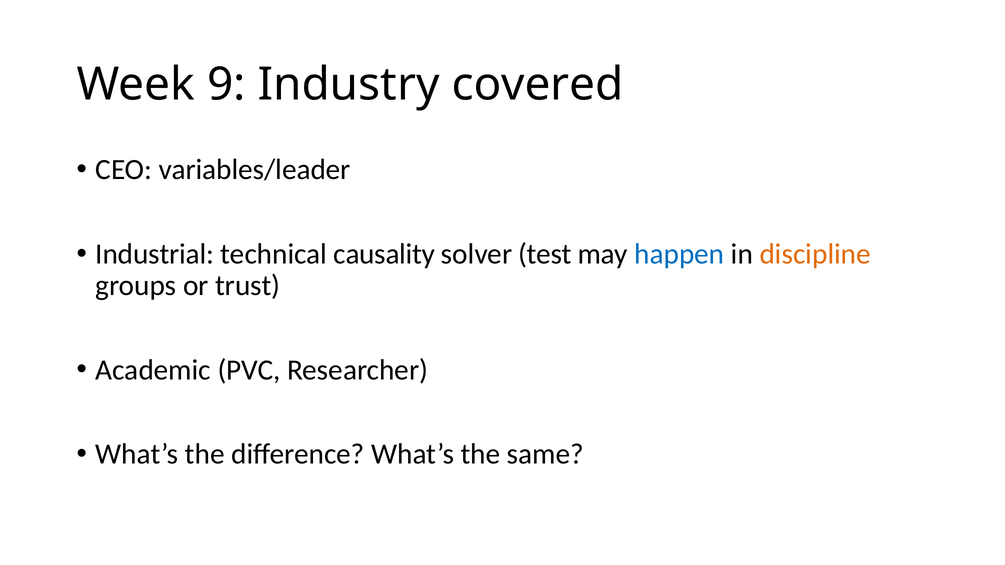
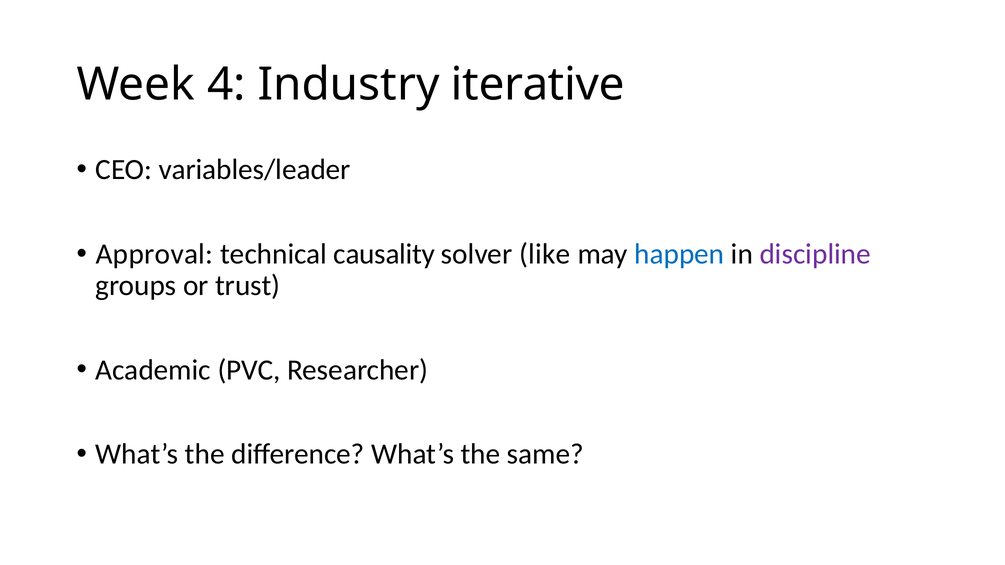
9: 9 -> 4 (226, 84)
covered: covered -> iterative (538, 84)
Industrial: Industrial -> Approval (154, 254)
test: test -> like (545, 254)
discipline colour: orange -> purple (815, 254)
